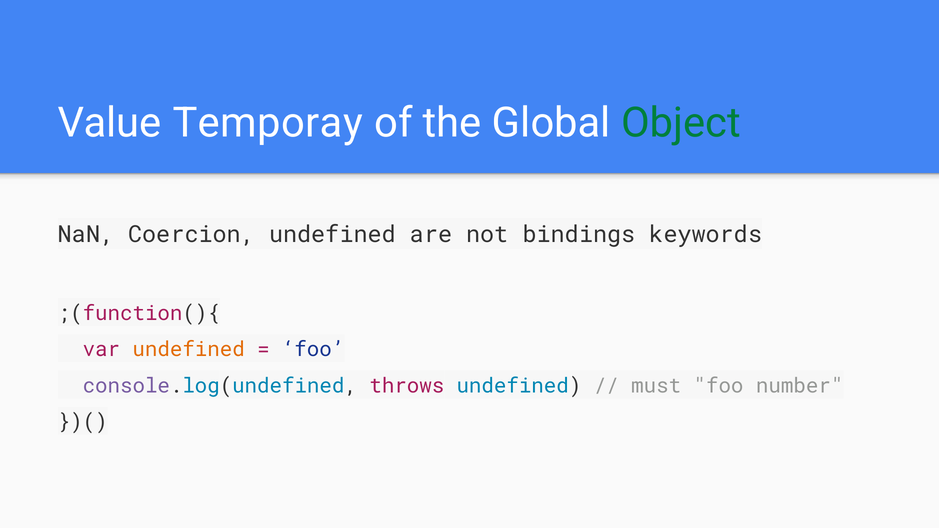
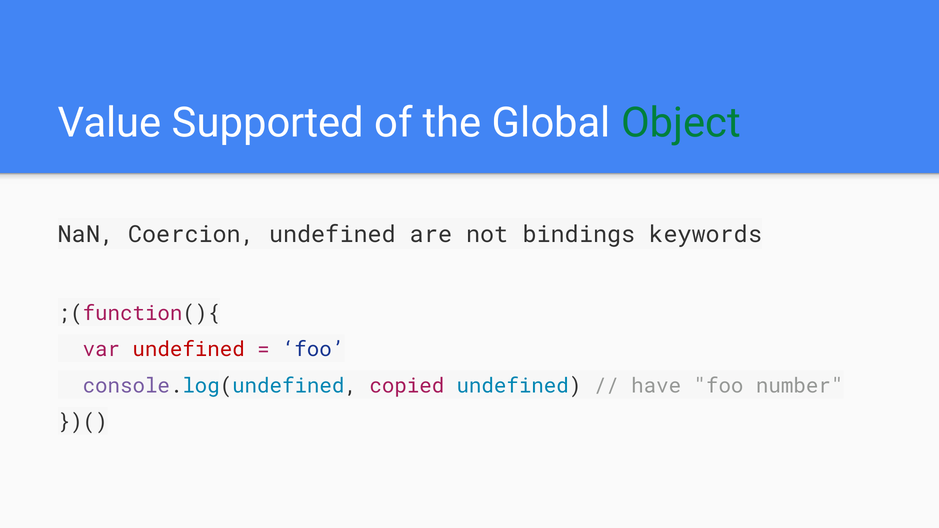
Temporay: Temporay -> Supported (268, 123)
undefined colour: orange -> red (189, 350)
throws: throws -> copied (407, 386)
must: must -> have (656, 386)
